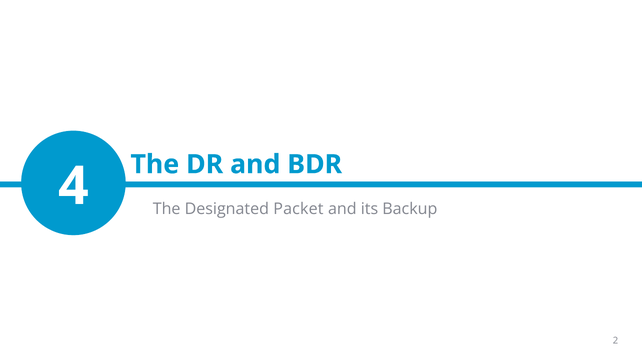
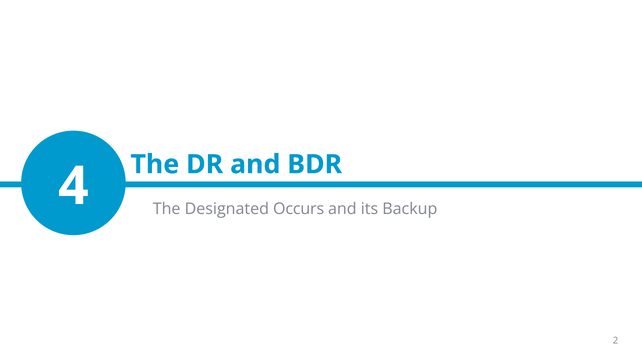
Packet: Packet -> Occurs (299, 209)
